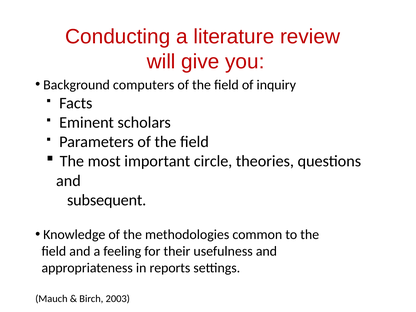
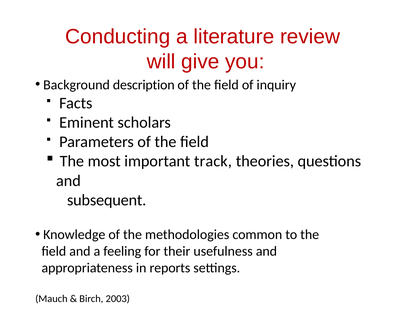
computers: computers -> description (144, 85)
circle: circle -> track (213, 161)
